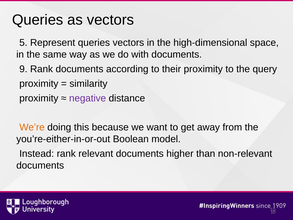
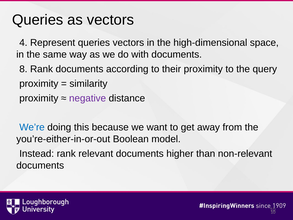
5: 5 -> 4 (23, 43)
9: 9 -> 8 (23, 69)
We’re colour: orange -> blue (32, 127)
